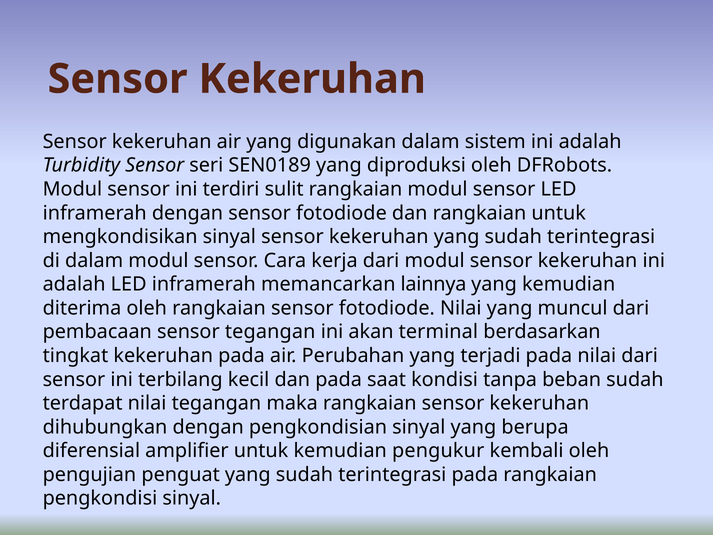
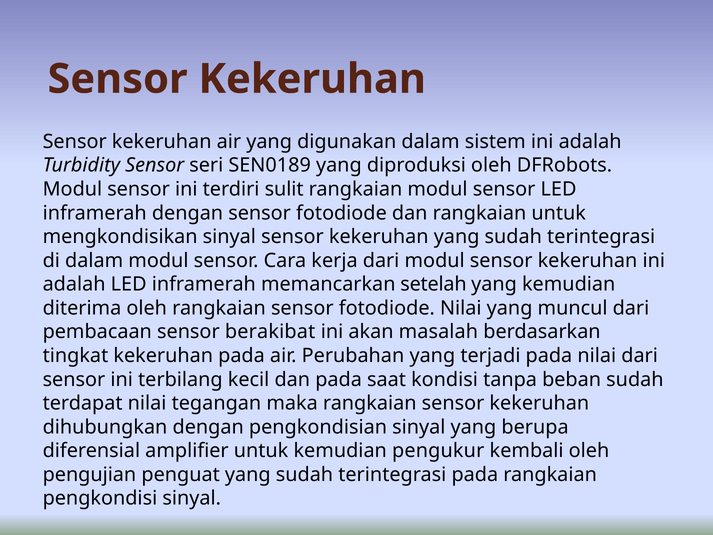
lainnya: lainnya -> setelah (433, 284)
sensor tegangan: tegangan -> berakibat (270, 332)
terminal: terminal -> masalah (438, 332)
